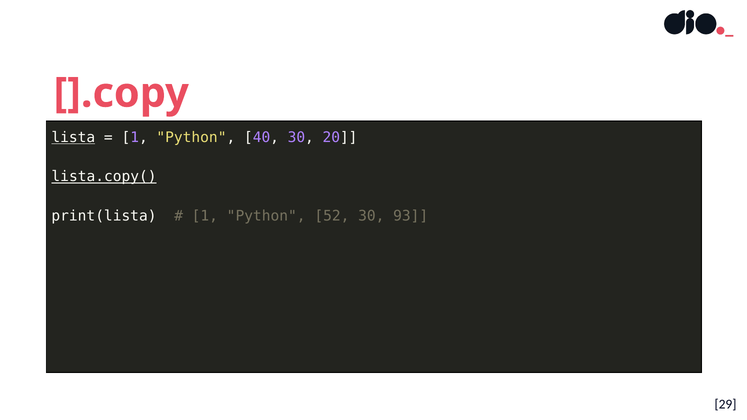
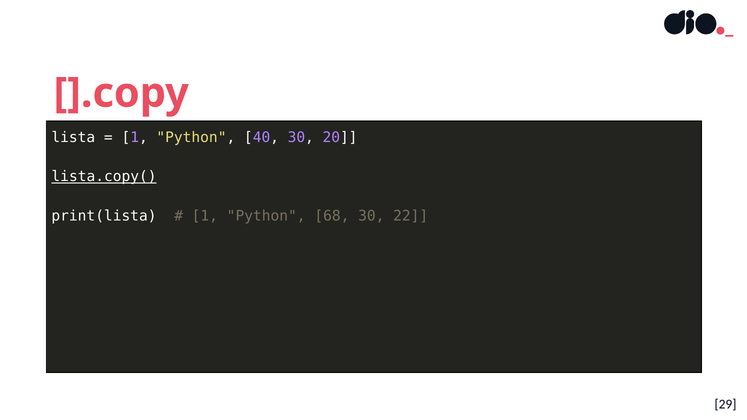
lista underline: present -> none (73, 138)
52: 52 -> 68 (332, 216)
93: 93 -> 22 (411, 216)
